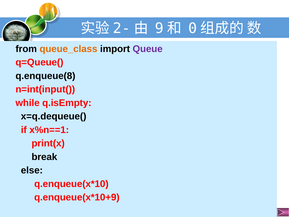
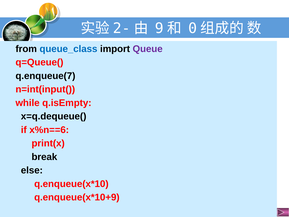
queue_class colour: orange -> blue (68, 49)
q.enqueue(8: q.enqueue(8 -> q.enqueue(7 (45, 76)
x%n==1: x%n==1 -> x%n==6 (49, 130)
